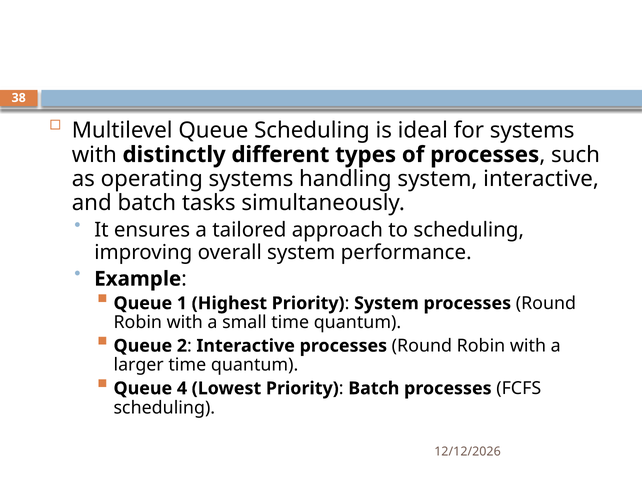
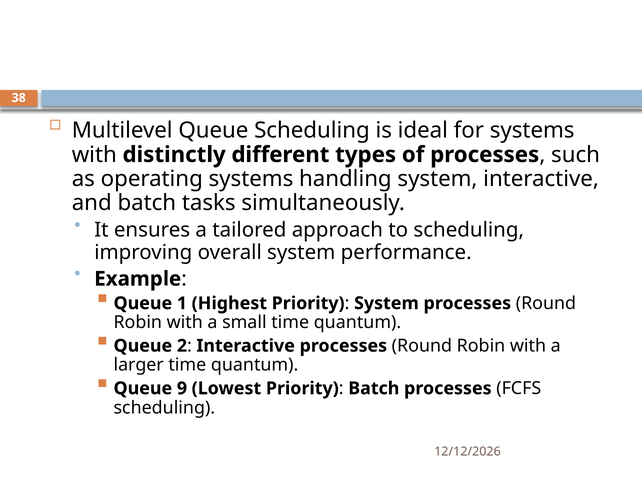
4: 4 -> 9 (182, 388)
